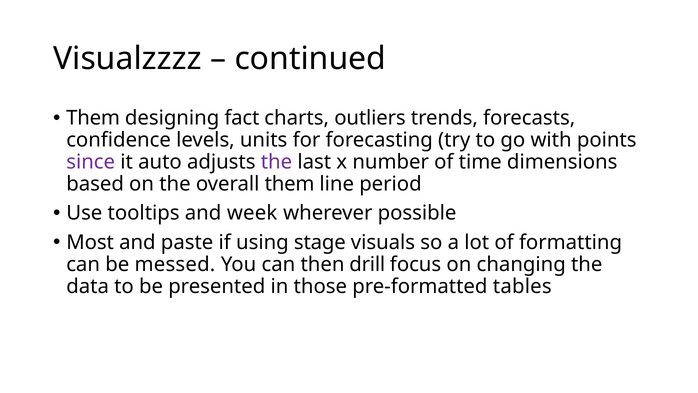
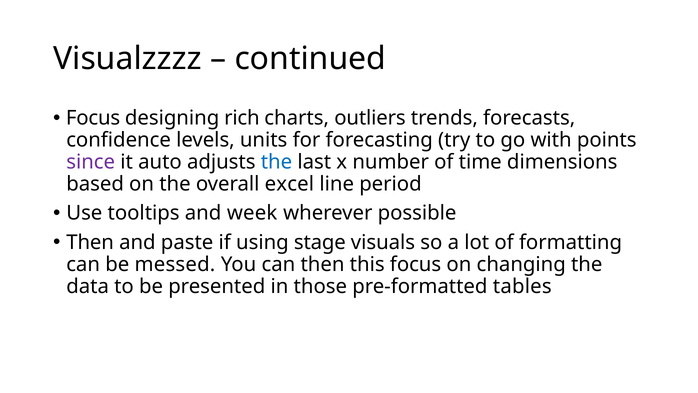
Them: Them -> Focus (93, 118)
fact: fact -> rich (242, 118)
the colour: purple -> blue (276, 162)
overall them: them -> excel (289, 184)
Most: Most -> Then (90, 242)
drill: drill -> this (367, 264)
